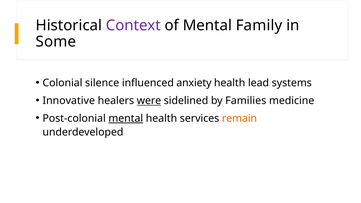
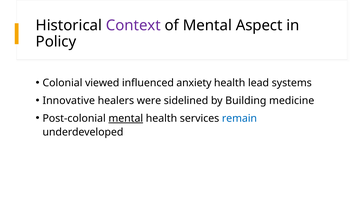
Family: Family -> Aspect (259, 25)
Some: Some -> Policy (56, 42)
silence: silence -> viewed (102, 83)
were underline: present -> none (149, 101)
Families: Families -> Building (246, 101)
remain colour: orange -> blue (239, 118)
